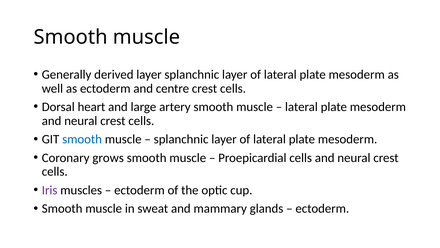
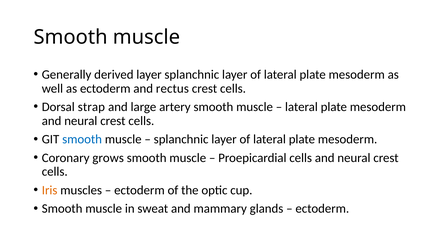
centre: centre -> rectus (172, 88)
heart: heart -> strap (91, 107)
Iris colour: purple -> orange (50, 190)
